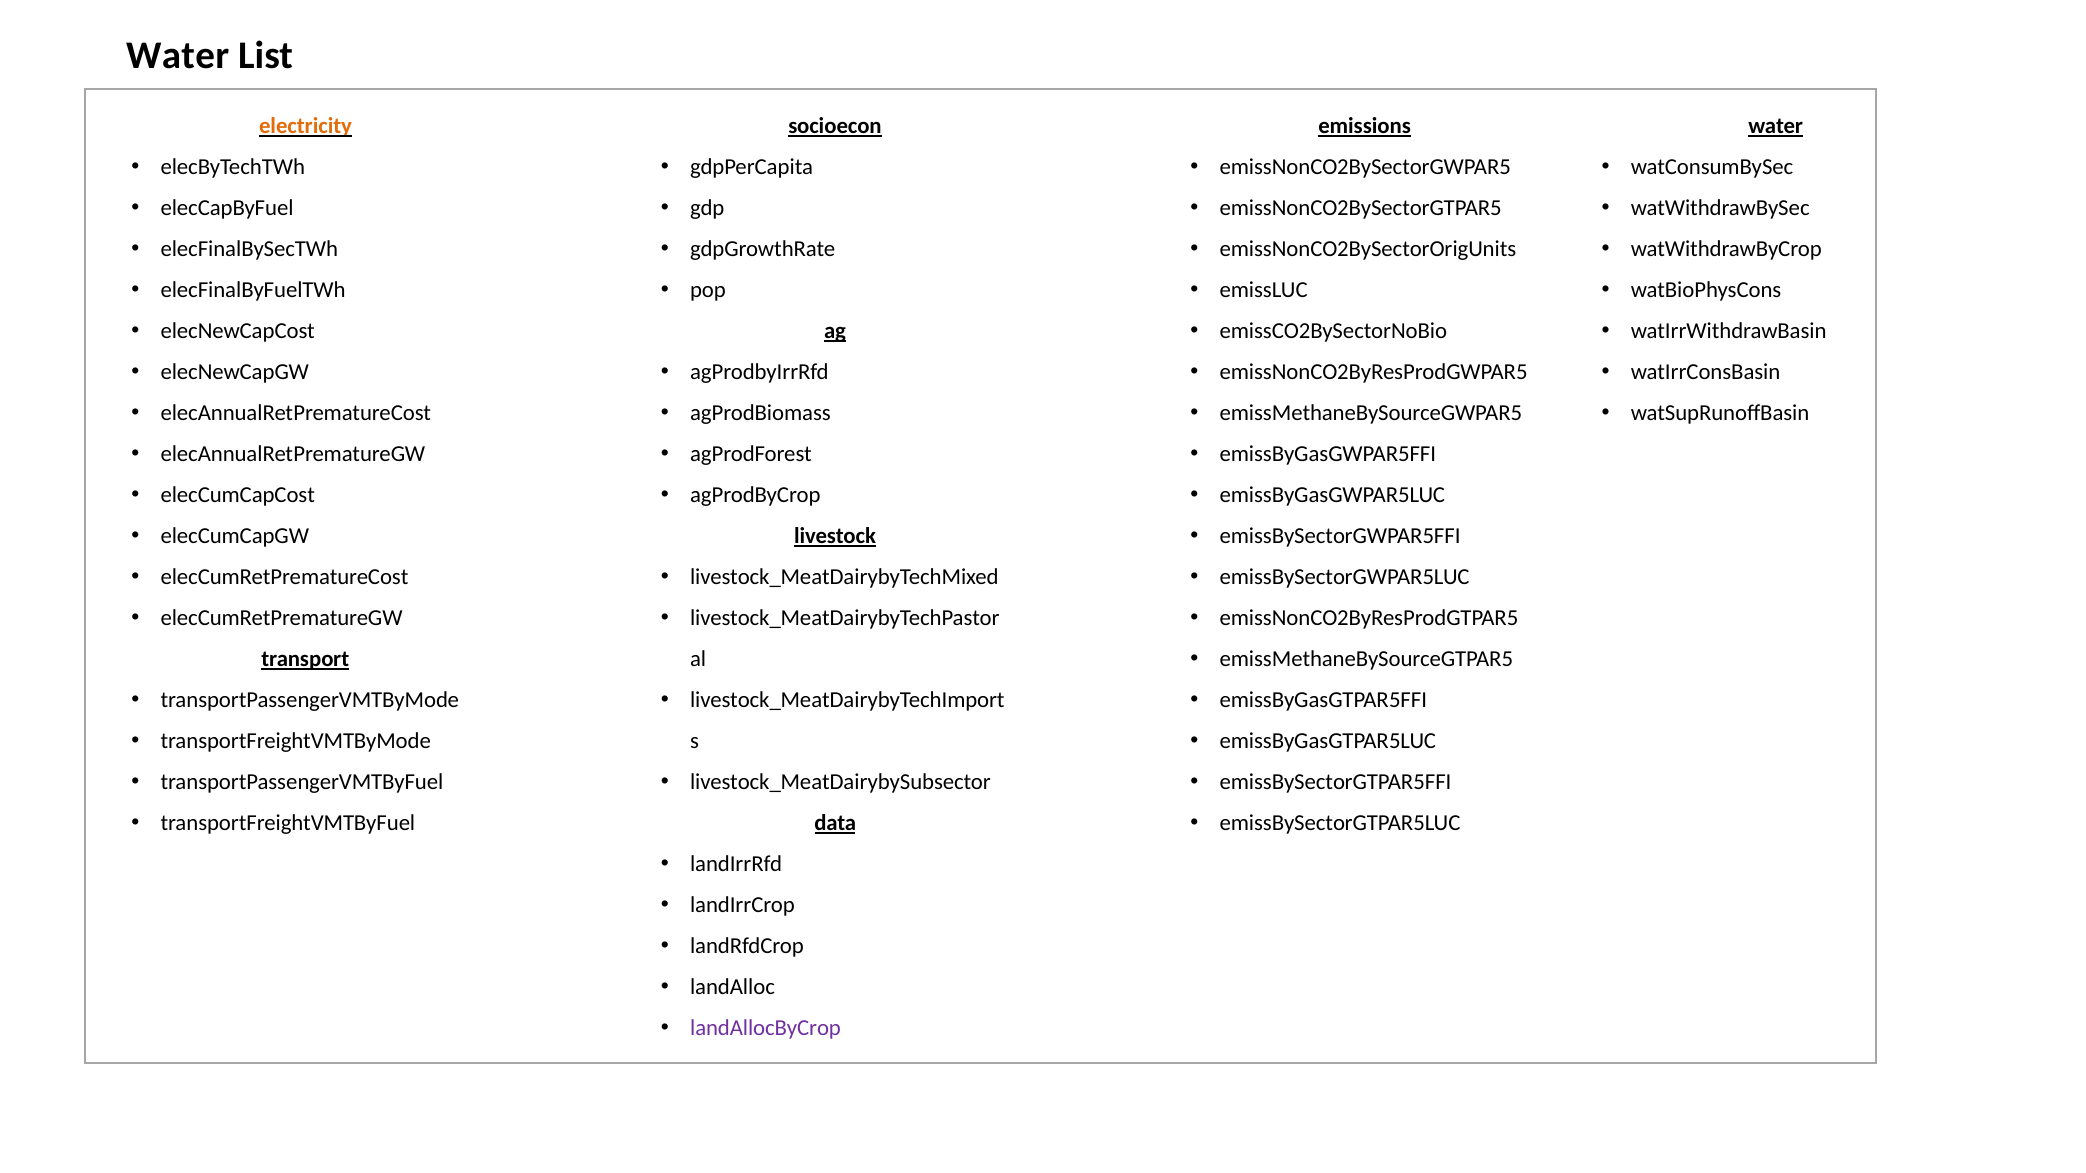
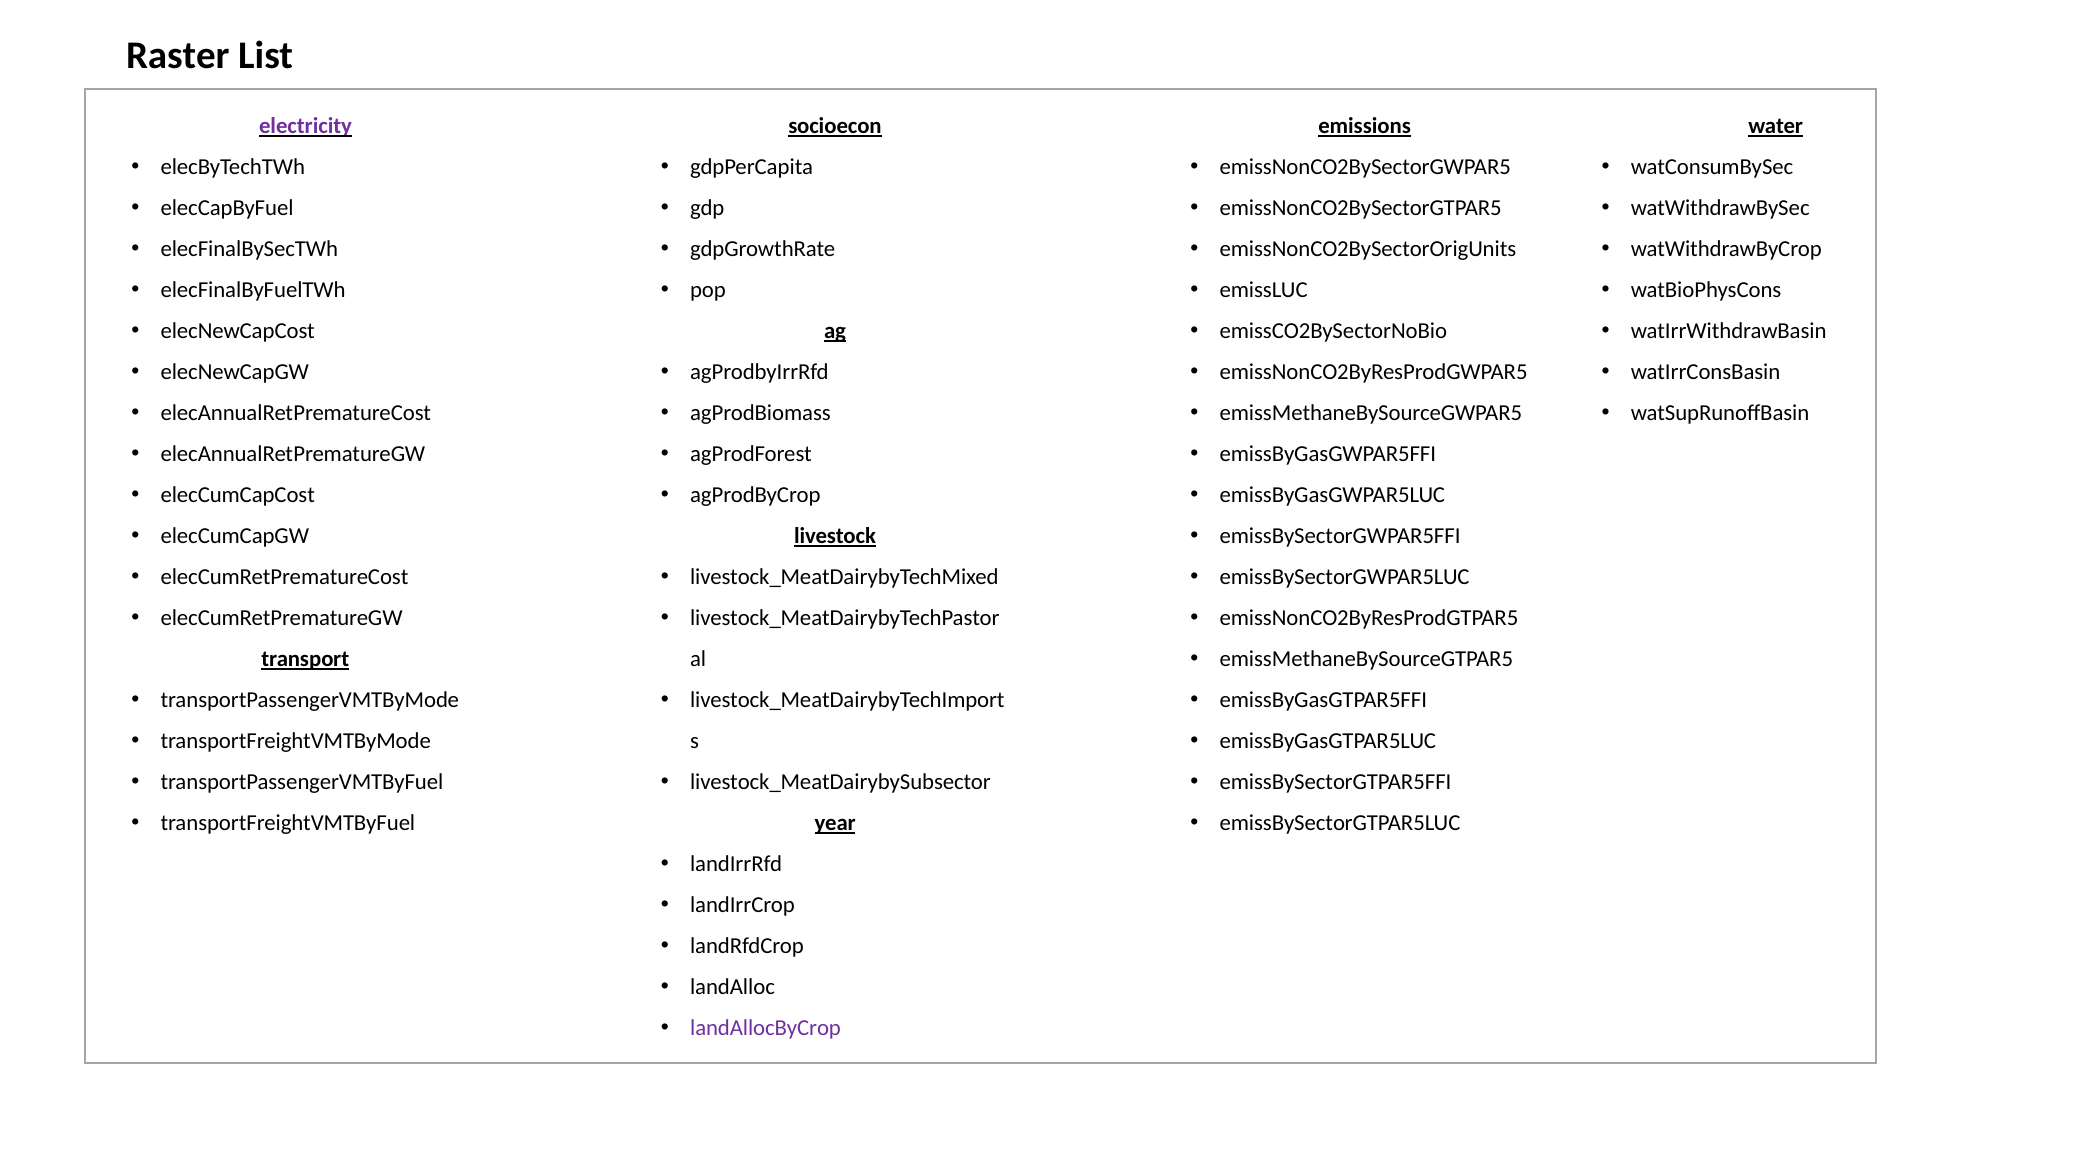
Water: Water -> Raster (178, 56)
electricity colour: orange -> purple (305, 126)
data: data -> year (835, 823)
